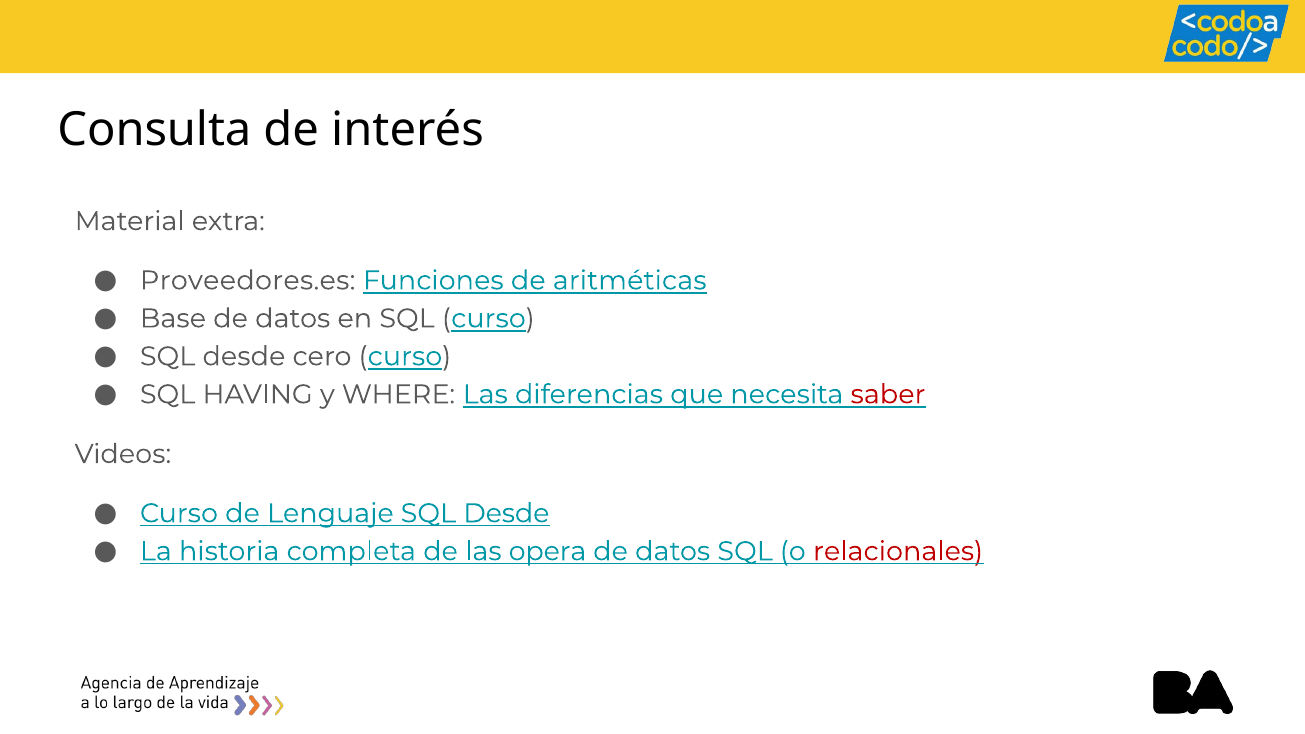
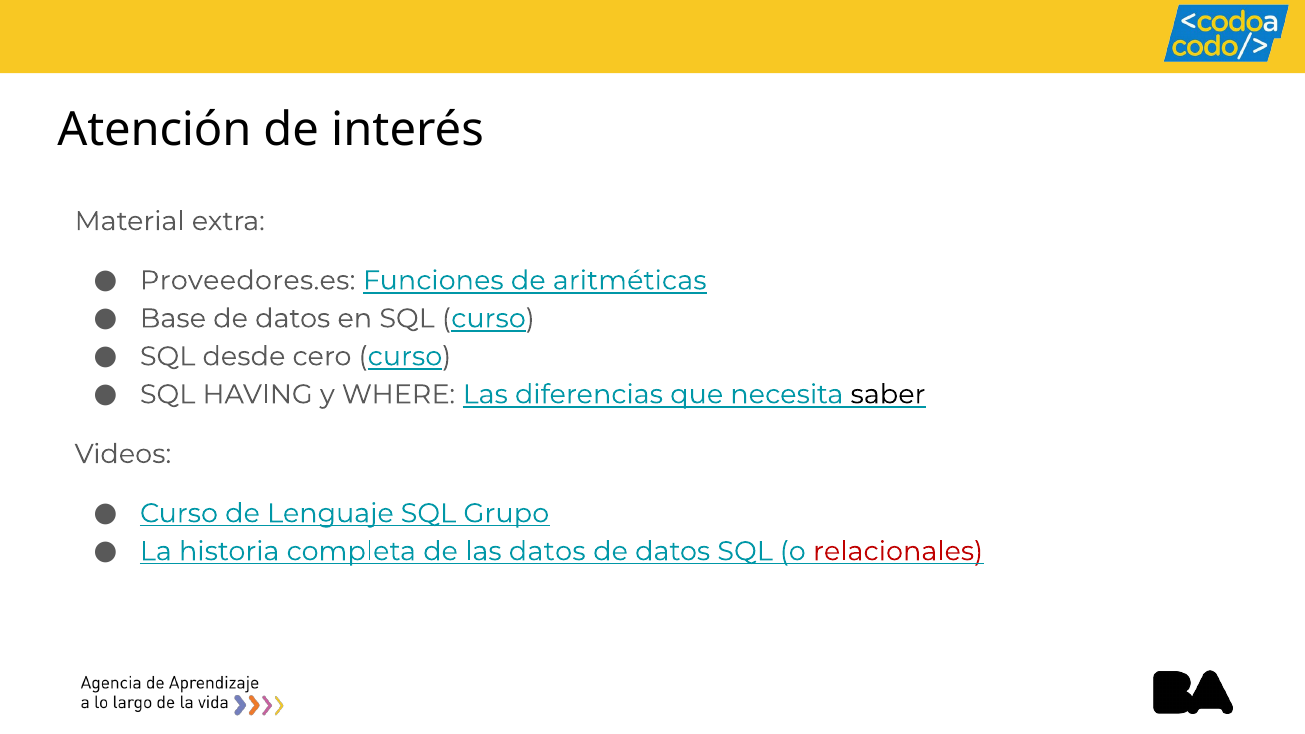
Consulta: Consulta -> Atención (154, 130)
saber colour: red -> black (888, 394)
Desde: Desde -> Grupo (506, 513)
las opera: opera -> datos (547, 551)
